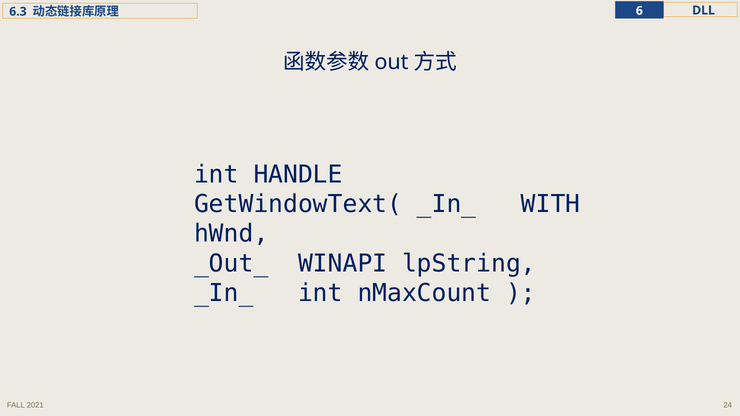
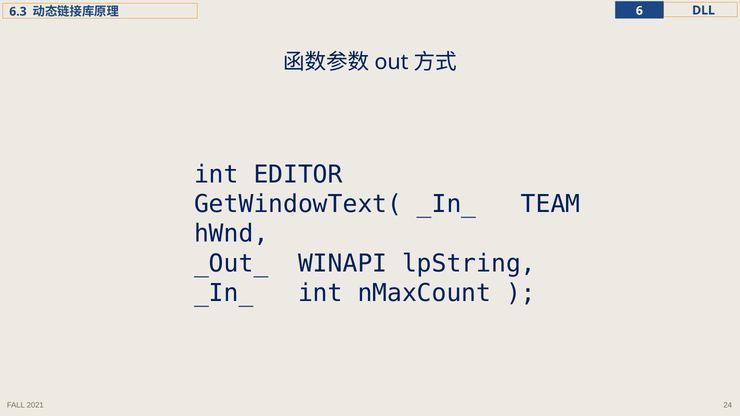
HANDLE: HANDLE -> EDITOR (298, 175)
WITH: WITH -> TEAM (551, 204)
